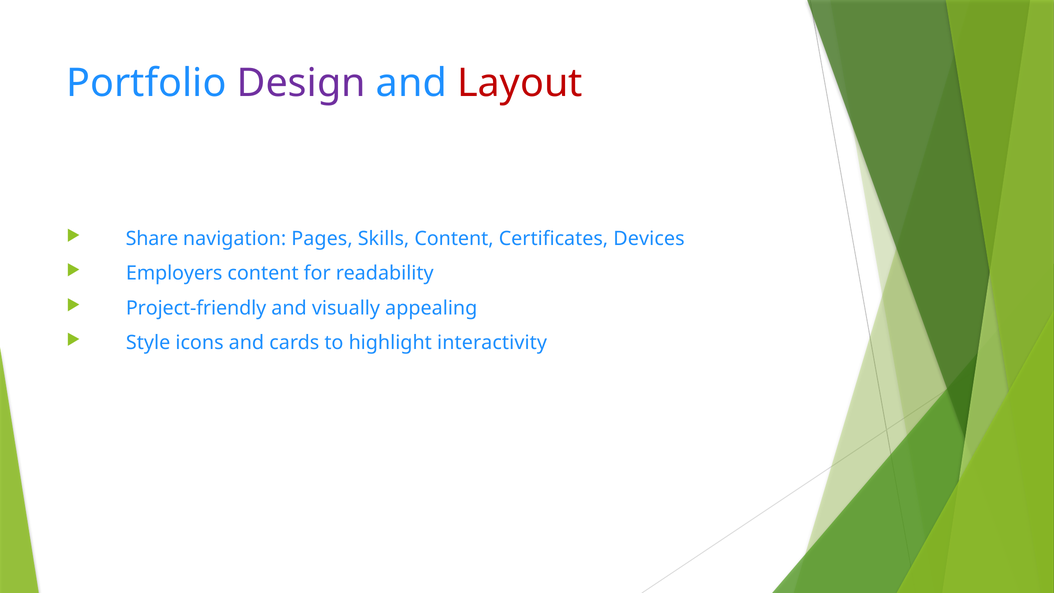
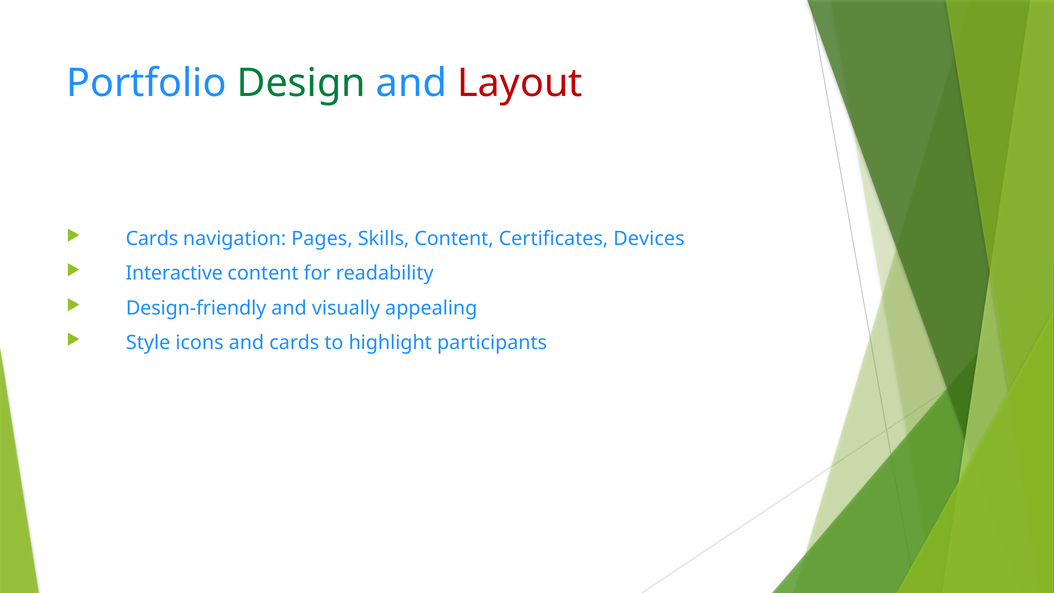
Design colour: purple -> green (301, 83)
Share: Share -> Cards (152, 239)
Employers: Employers -> Interactive (174, 273)
Project-friendly: Project-friendly -> Design-friendly (196, 308)
interactivity: interactivity -> participants (492, 343)
